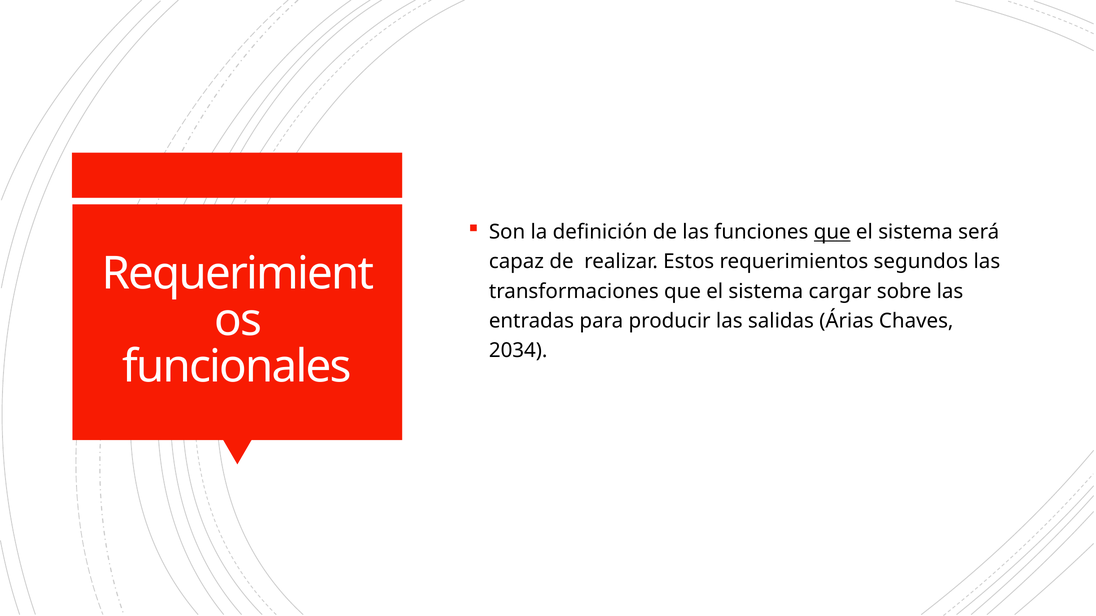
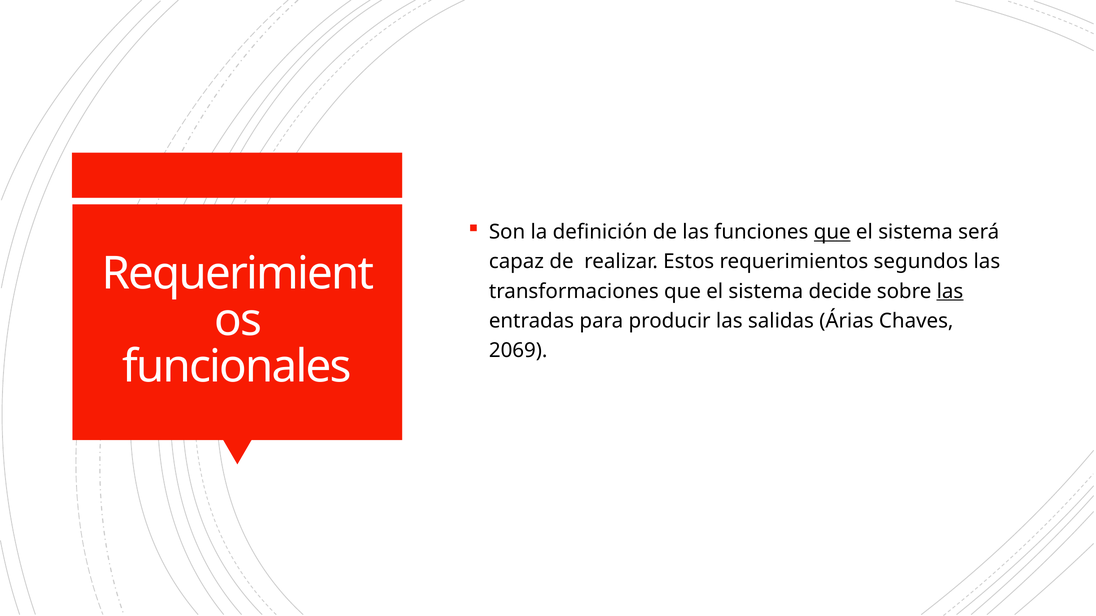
cargar: cargar -> decide (840, 291)
las underline: none -> present (950, 291)
2034: 2034 -> 2069 (518, 351)
